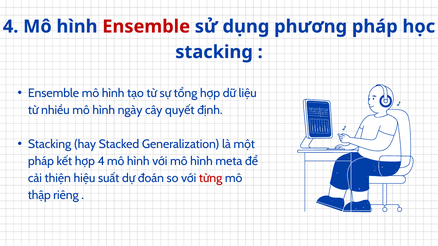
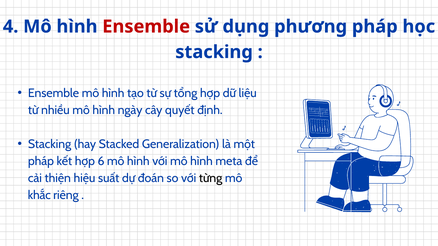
hợp 4: 4 -> 6 (101, 161)
từng colour: red -> black (211, 178)
thập: thập -> khắc (39, 195)
